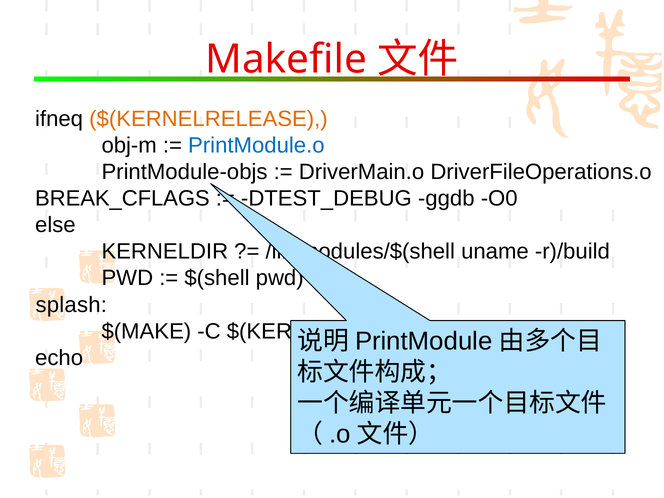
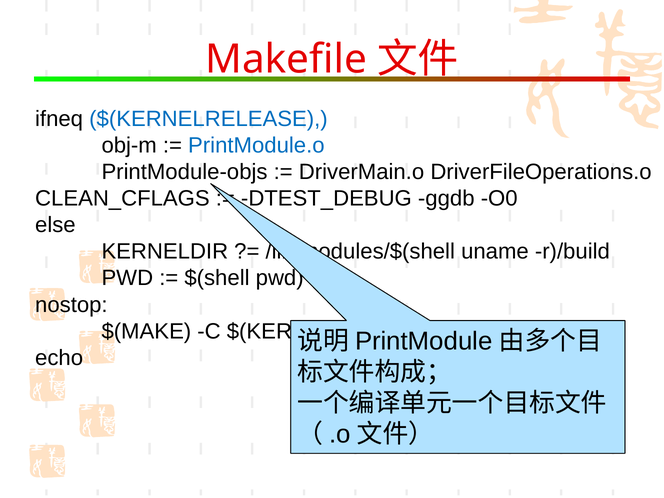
$(KERNELRELEASE colour: orange -> blue (208, 119)
BREAK_CFLAGS: BREAK_CFLAGS -> CLEAN_CFLAGS (122, 199)
splash: splash -> nostop (71, 305)
